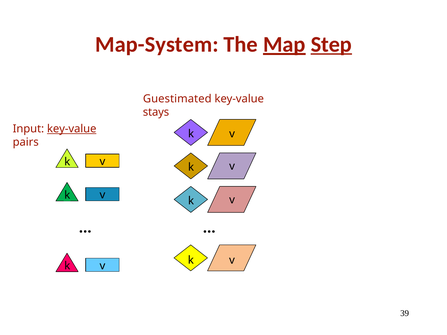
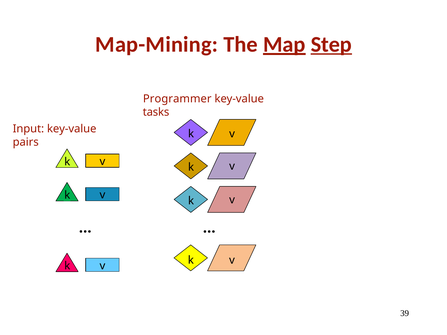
Map-System: Map-System -> Map-Mining (157, 44)
Guestimated: Guestimated -> Programmer (177, 99)
stays: stays -> tasks (156, 112)
key-value underline: present -> none (72, 129)
